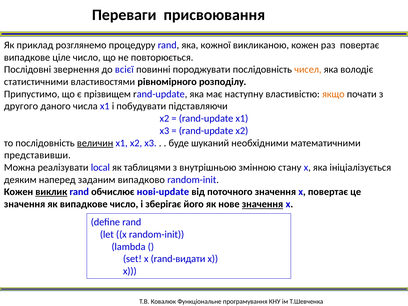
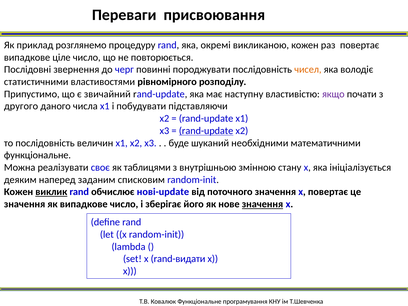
кожної: кожної -> окремі (216, 45)
всієї: всієї -> черг (124, 70)
прізвищем: прізвищем -> звичайний (107, 94)
якщо colour: orange -> purple (333, 94)
rand-update underline: none -> present (206, 131)
величин underline: present -> none (95, 143)
представивши: представивши -> функціональне (37, 155)
local: local -> своє (100, 167)
випадково: випадково -> списковим (141, 180)
